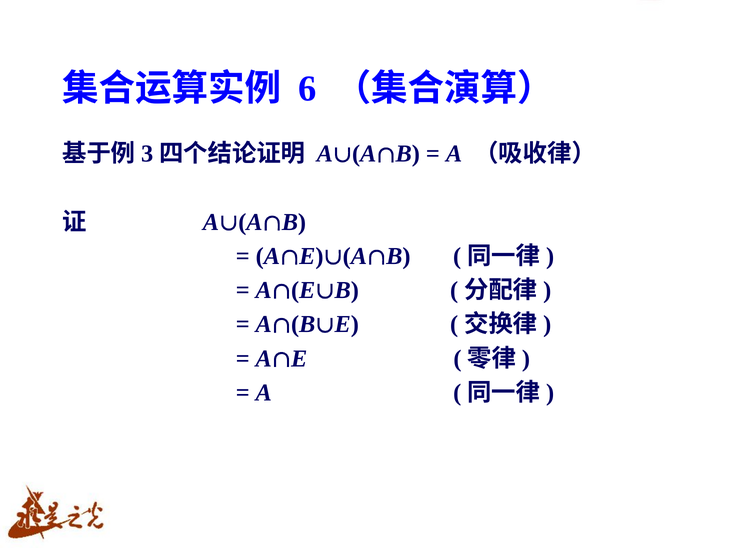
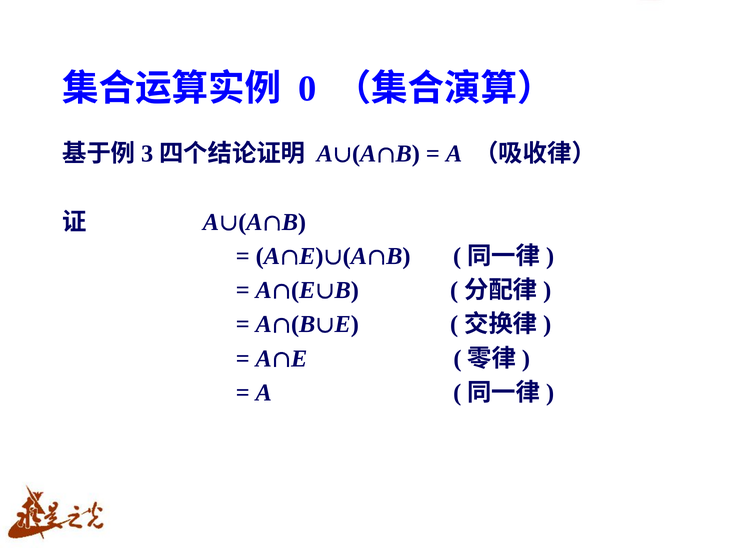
6: 6 -> 0 (308, 89)
